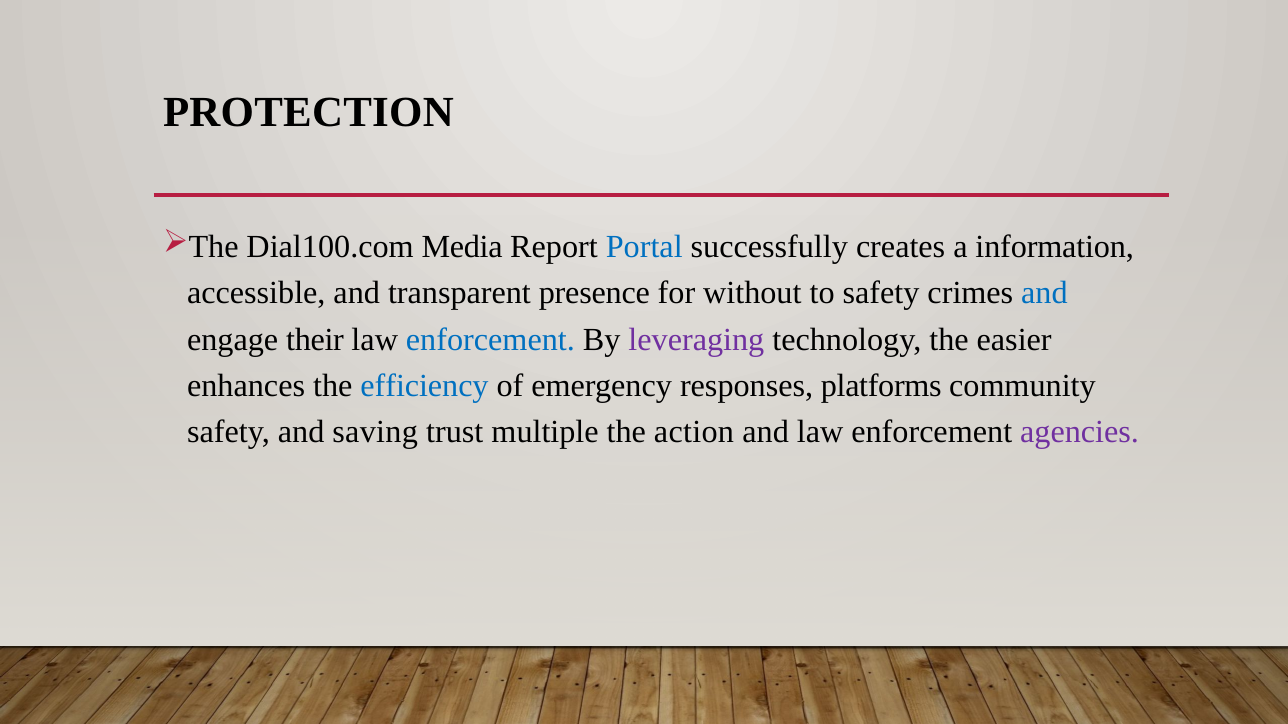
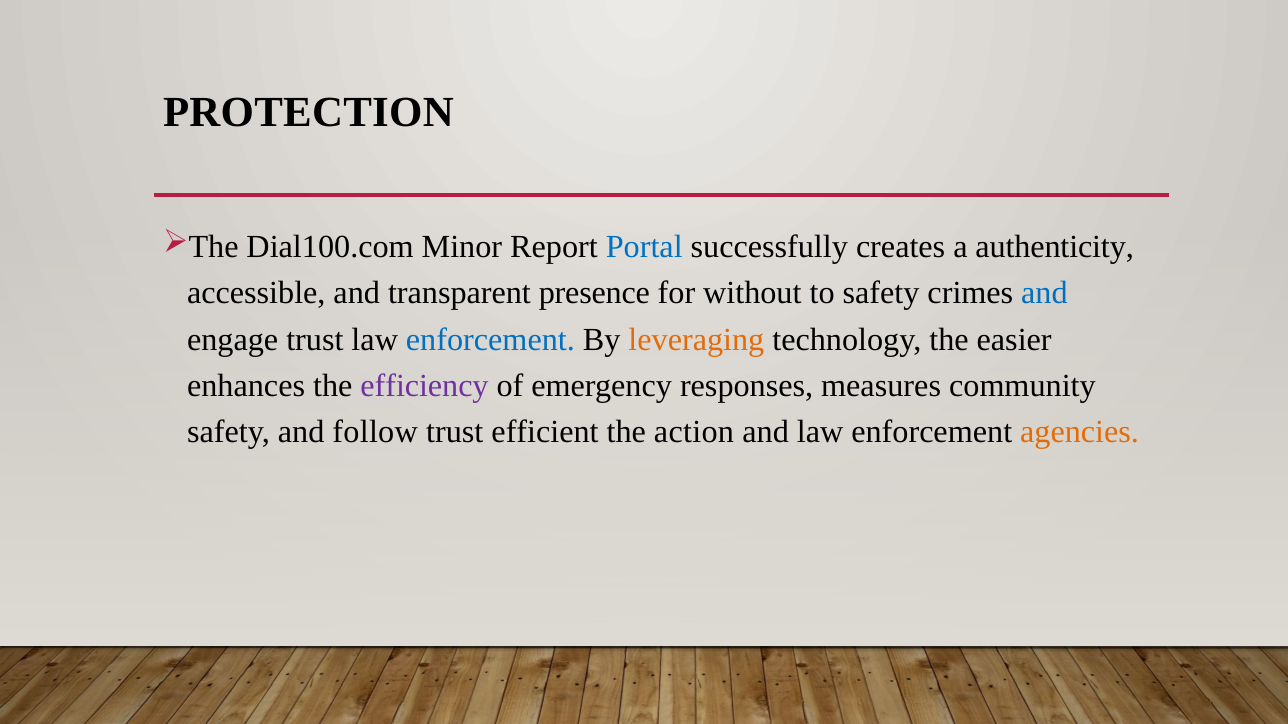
Media: Media -> Minor (462, 247)
information: information -> authenticity (1055, 247)
engage their: their -> trust (315, 340)
leveraging colour: purple -> orange (696, 340)
efficiency colour: blue -> purple (425, 386)
platforms: platforms -> measures (881, 386)
saving: saving -> follow (375, 433)
multiple: multiple -> efficient (545, 433)
agencies colour: purple -> orange (1080, 433)
